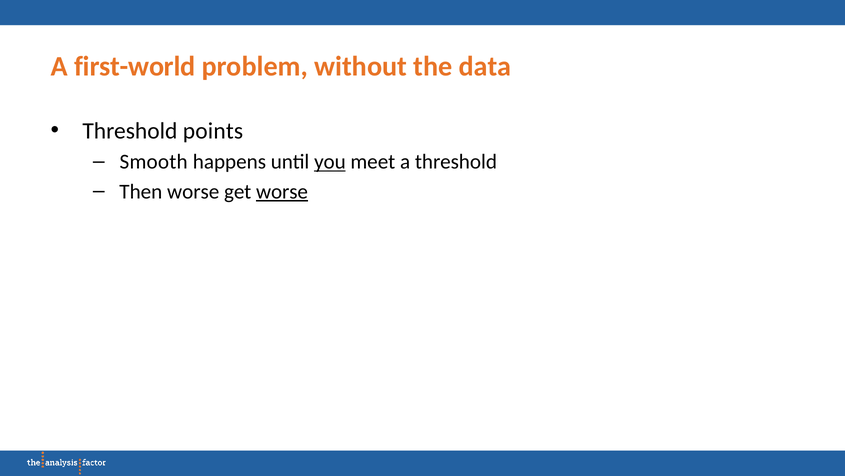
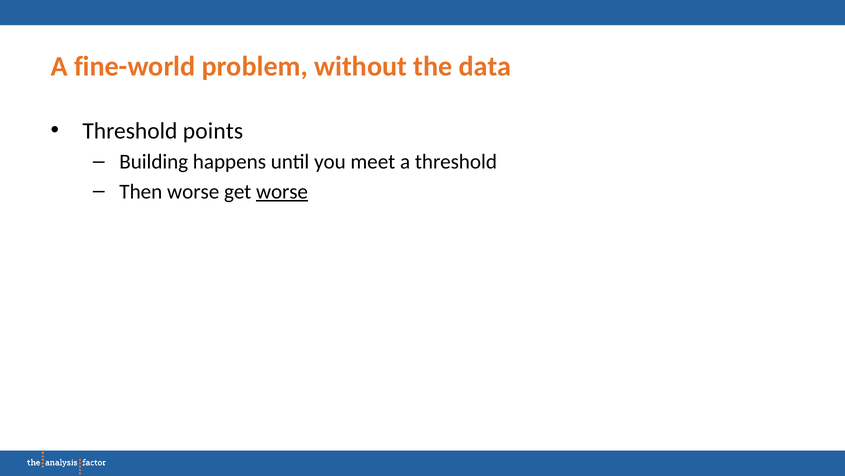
first-world: first-world -> fine-world (135, 66)
Smooth: Smooth -> Building (154, 162)
you underline: present -> none (330, 162)
